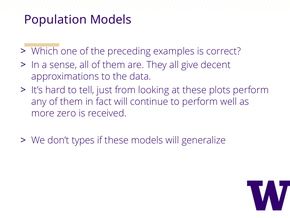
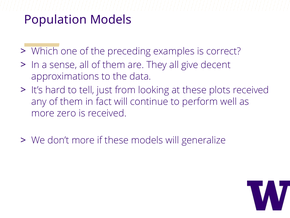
plots perform: perform -> received (251, 90)
don’t types: types -> more (83, 140)
